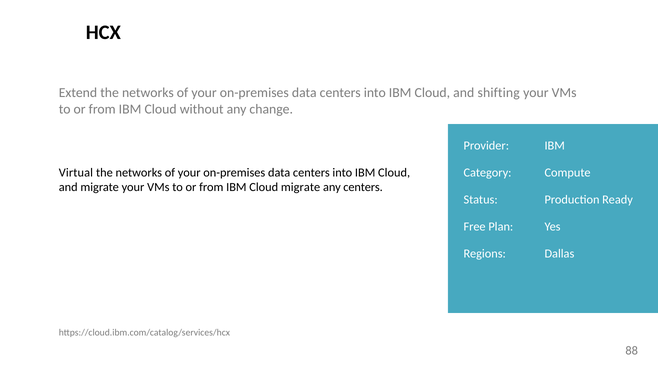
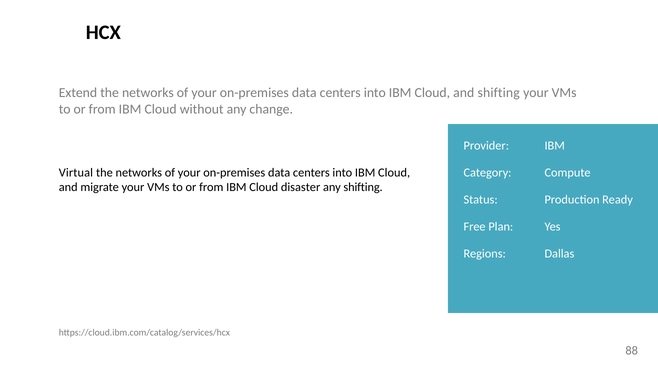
Cloud migrate: migrate -> disaster (301, 187)
any centers: centers -> shifting (363, 187)
